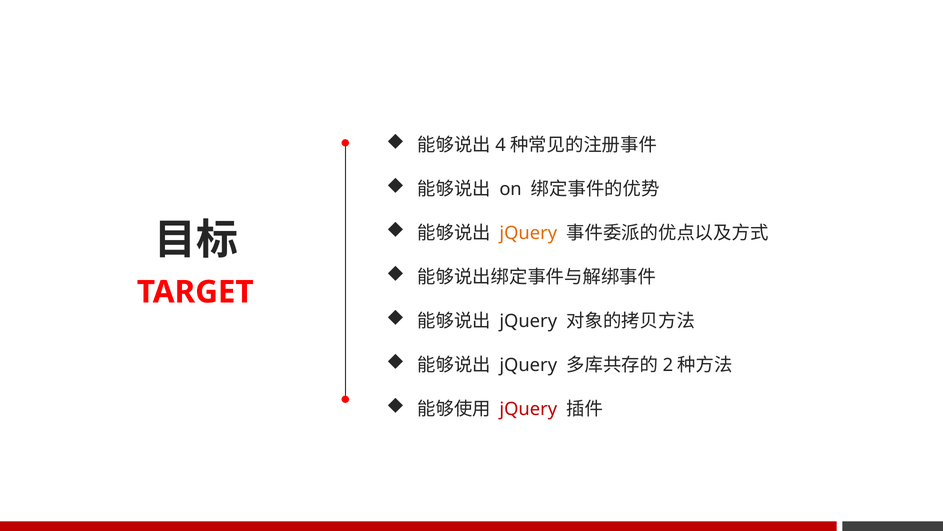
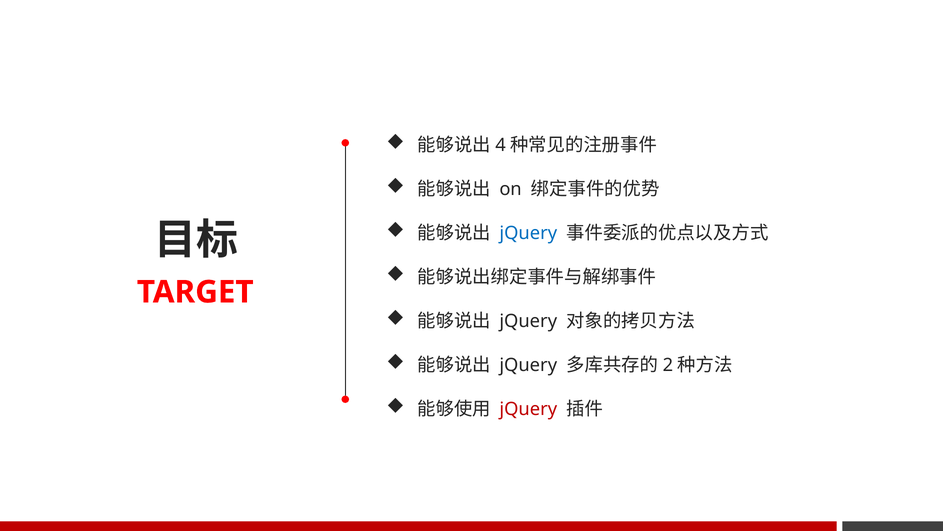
jQuery colour: orange -> blue (528, 233)
